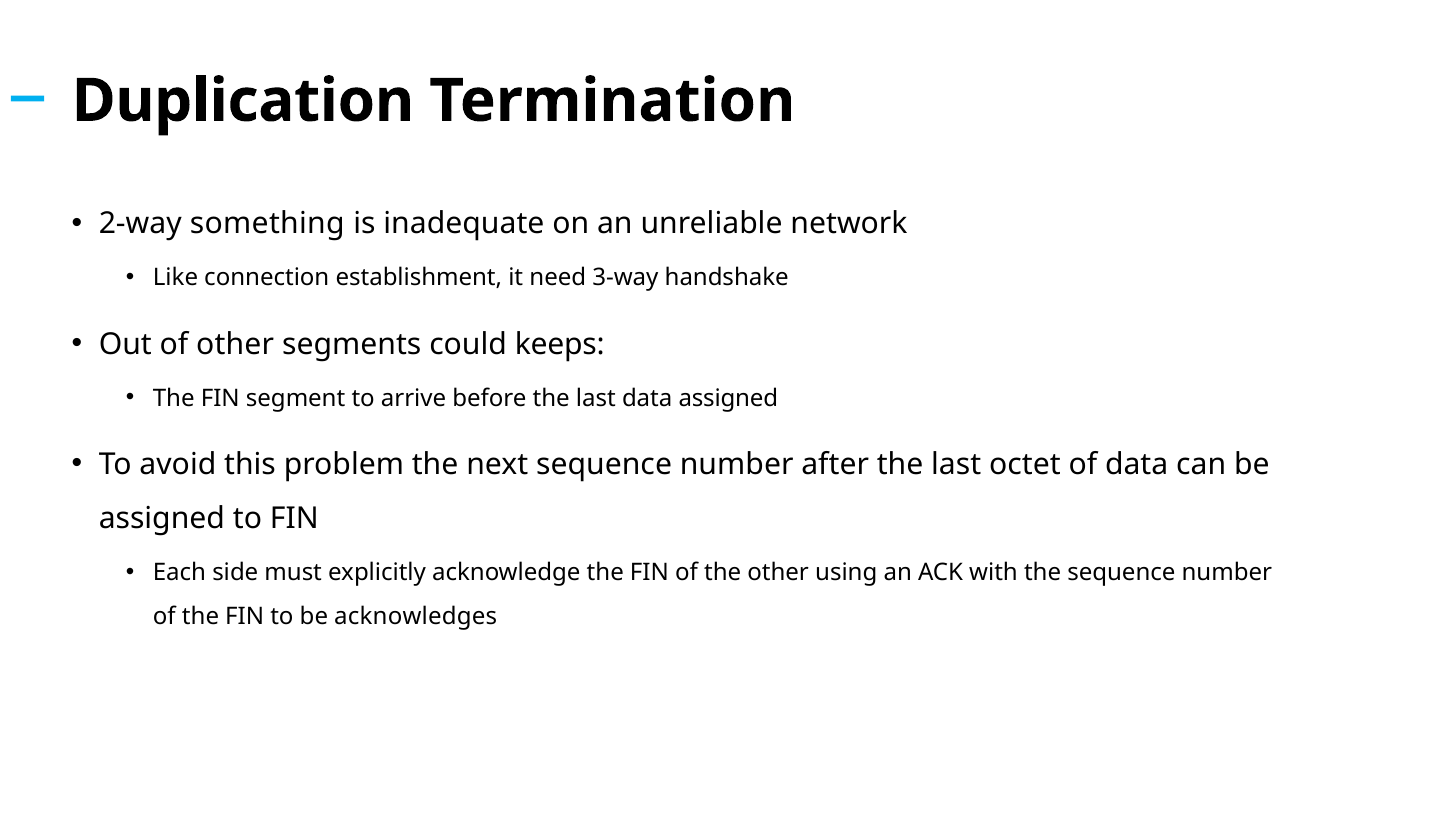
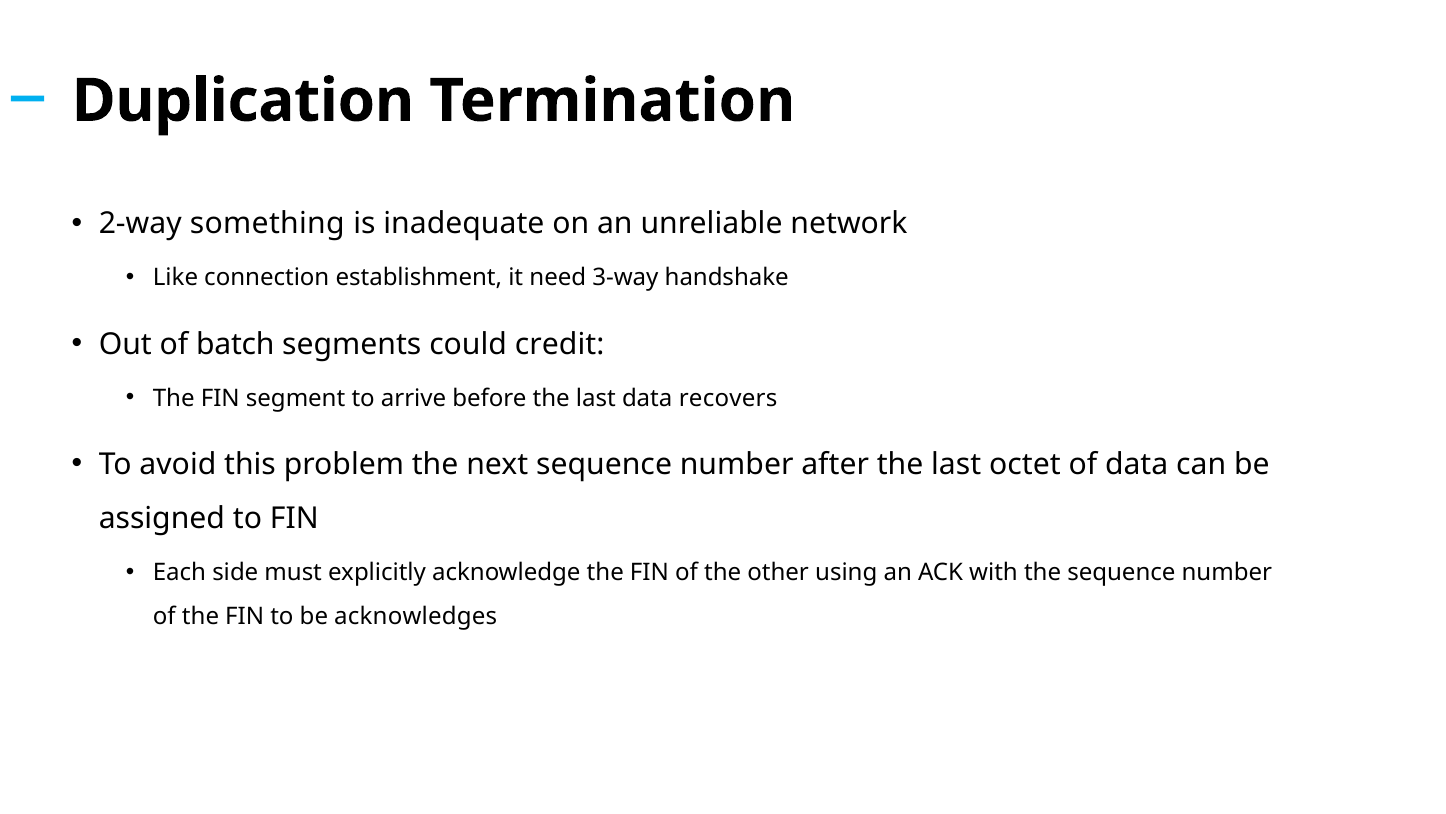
of other: other -> batch (235, 344)
keeps: keeps -> credit (560, 344)
data assigned: assigned -> recovers (728, 398)
